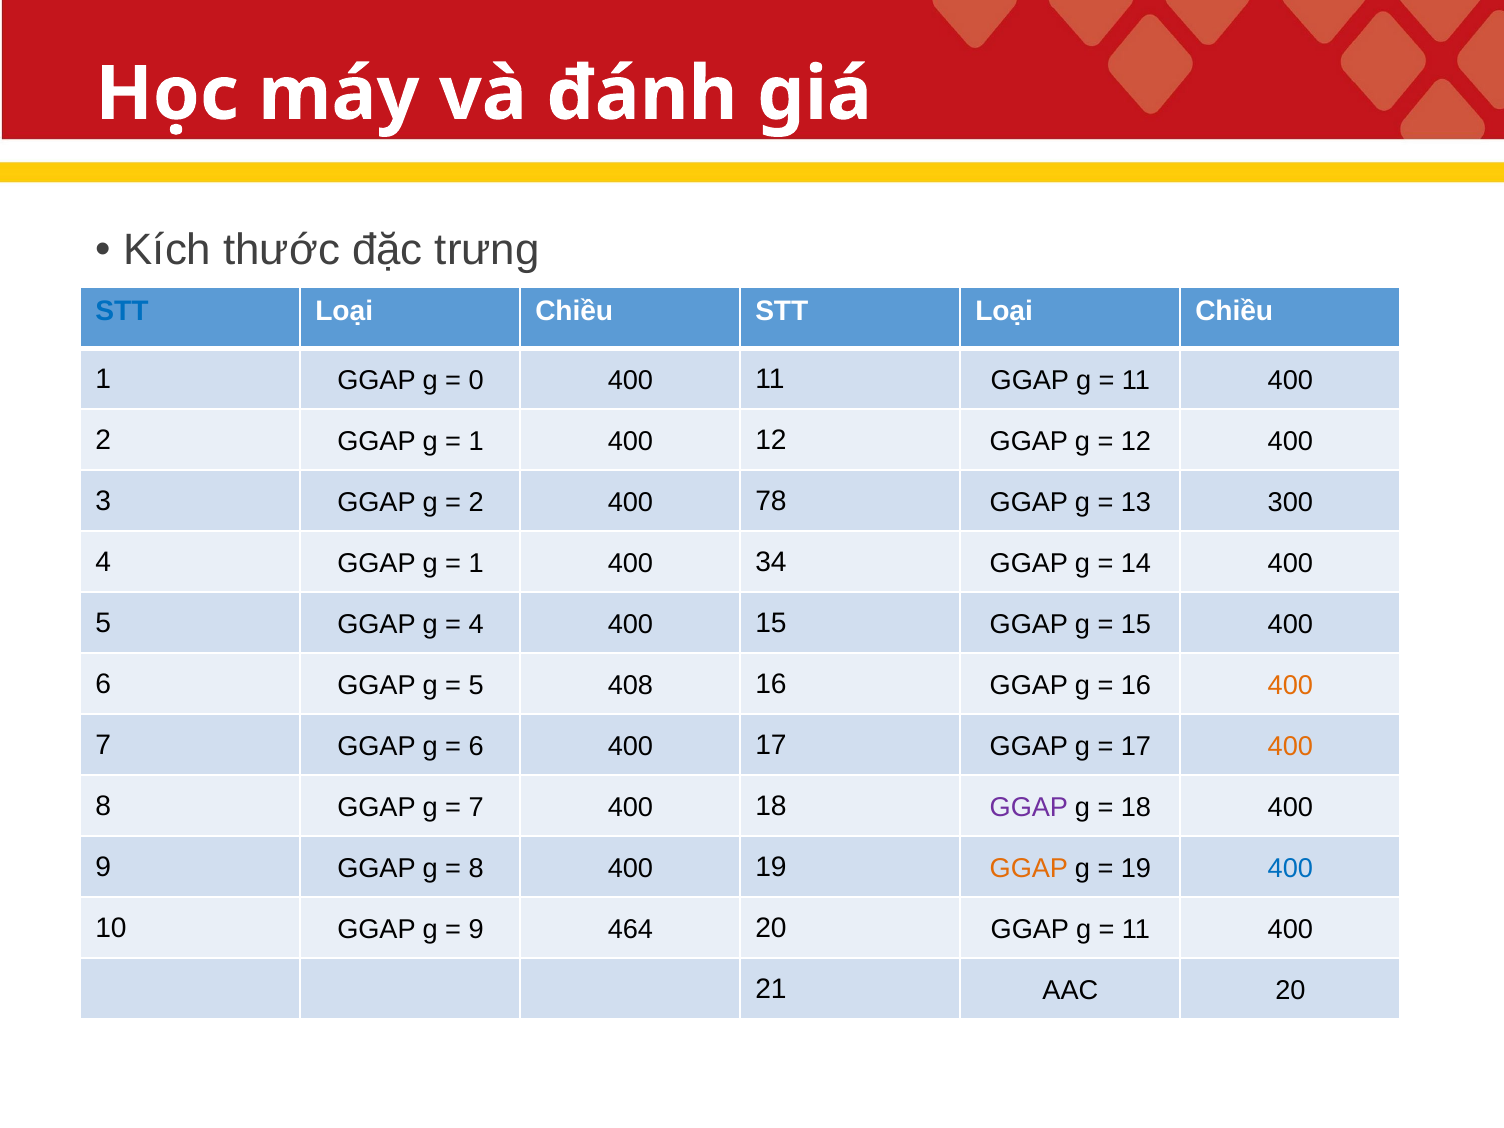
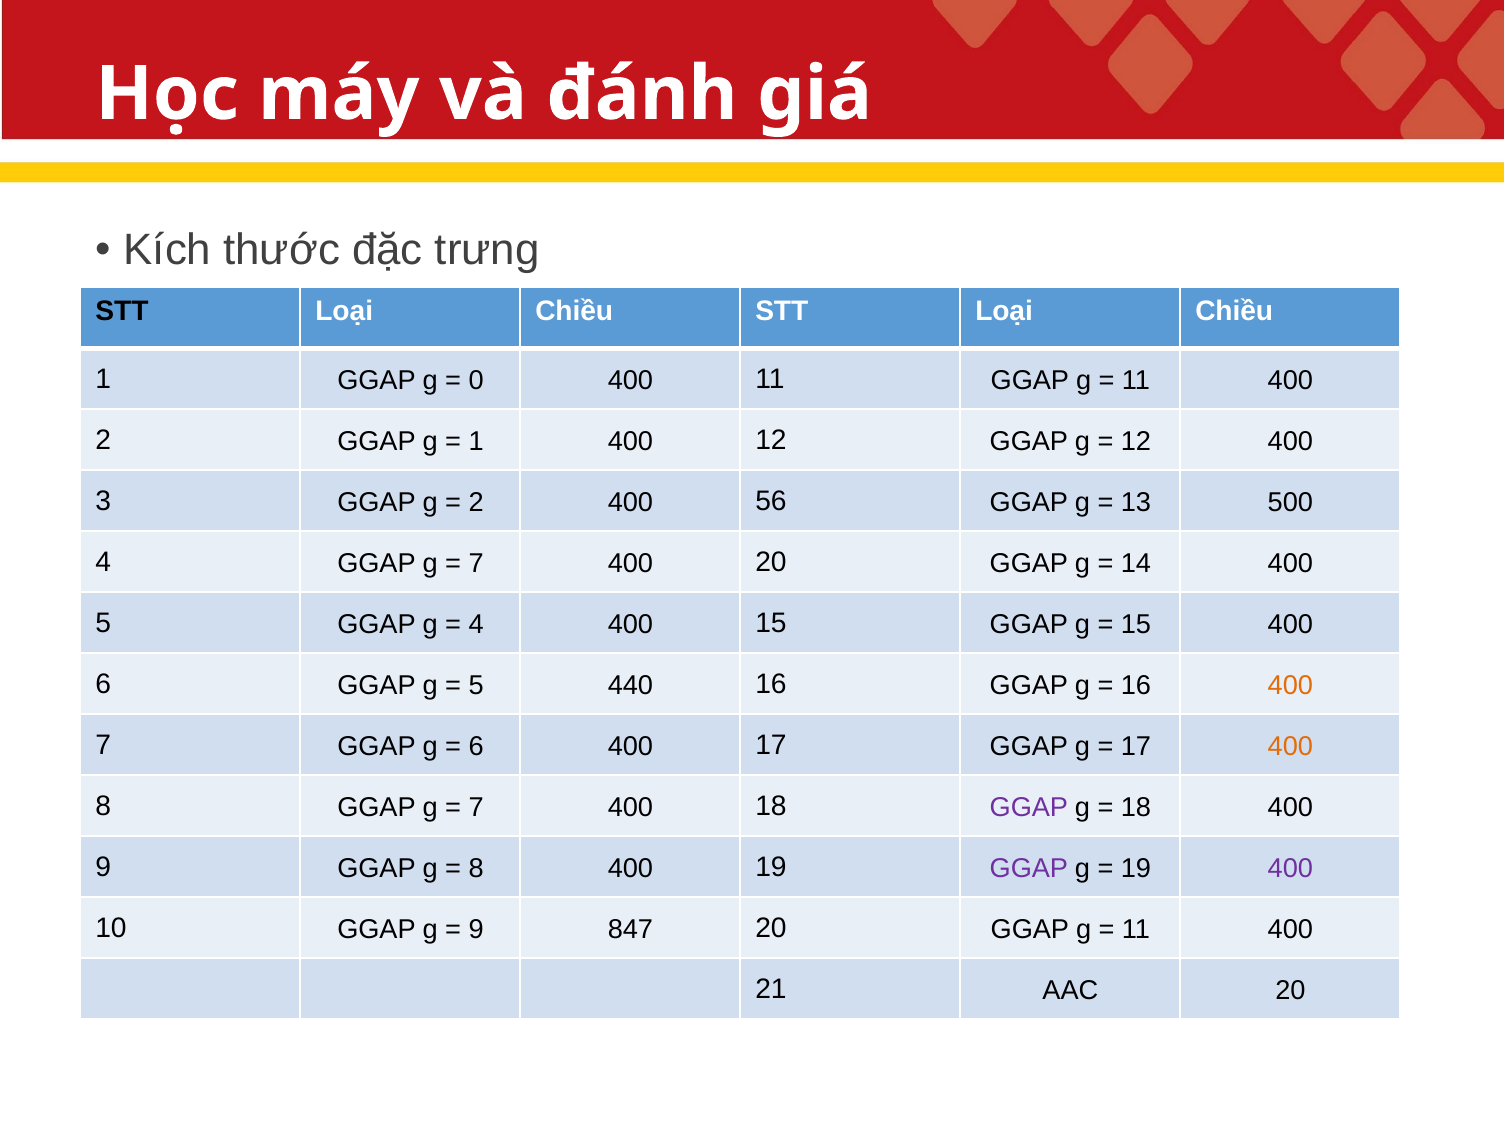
STT colour: blue -> black (122, 311)
78: 78 -> 56 (771, 501)
300: 300 -> 500 (1290, 502)
1: 1 -> 7 (476, 563)
400 34: 34 -> 20 (771, 562)
408: 408 -> 440 (630, 685)
GGAP colour: orange -> purple (1029, 868)
400 colour: blue -> purple (1290, 868)
464: 464 -> 847 (630, 929)
